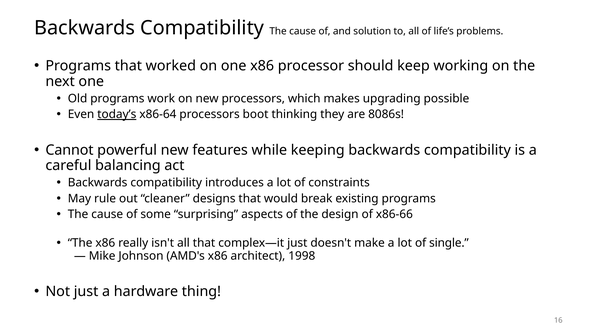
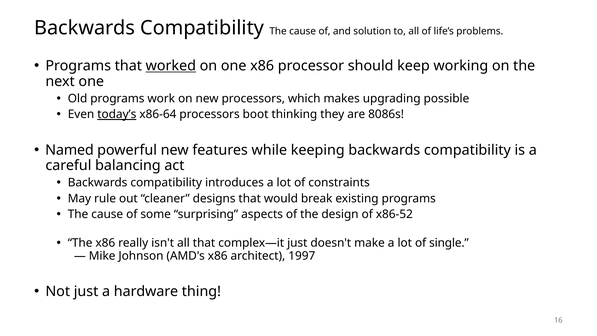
worked underline: none -> present (171, 66)
Cannot: Cannot -> Named (70, 150)
x86-66: x86-66 -> x86-52 (394, 214)
1998: 1998 -> 1997 (302, 256)
